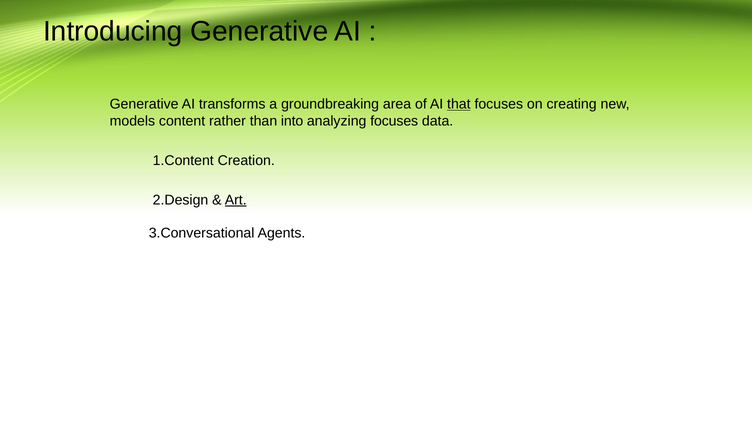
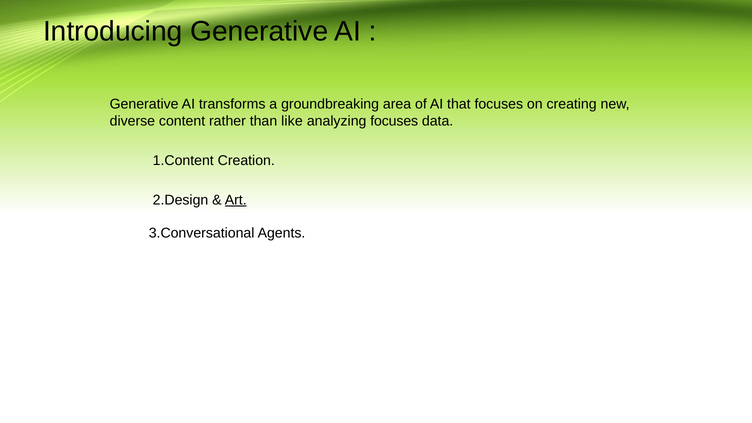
that underline: present -> none (459, 104)
models: models -> diverse (132, 121)
into: into -> like (292, 121)
